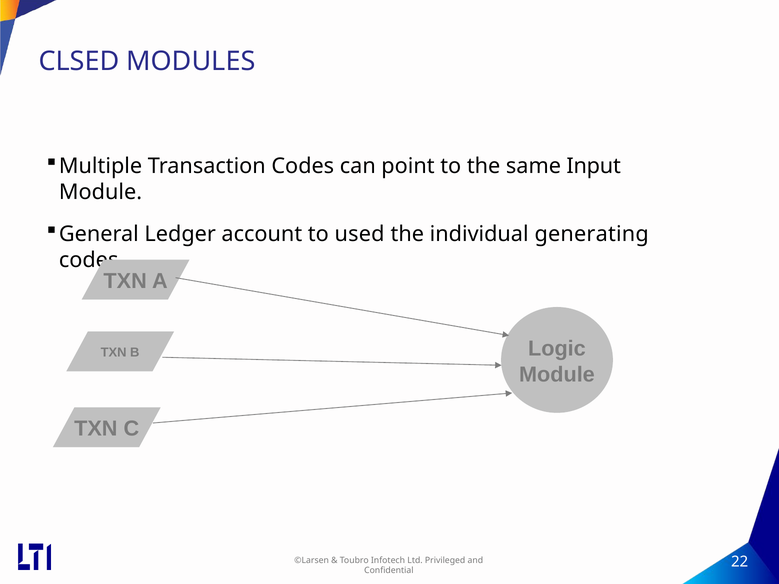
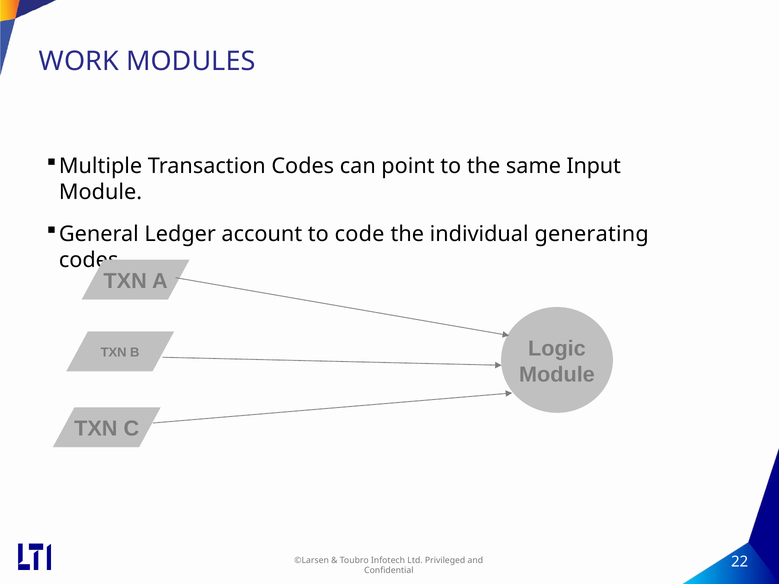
CLSED: CLSED -> WORK (79, 62)
used: used -> code (360, 234)
